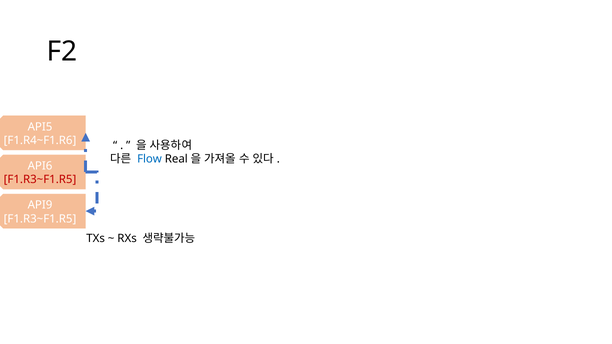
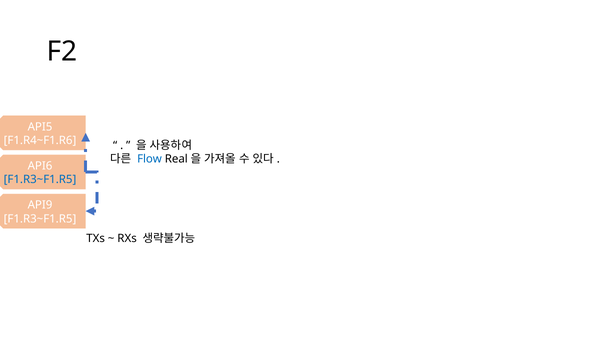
F1.R3~F1.R5 colour: red -> blue (40, 180)
